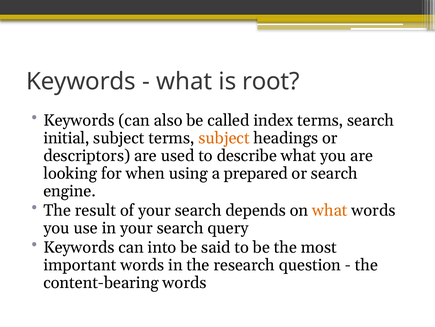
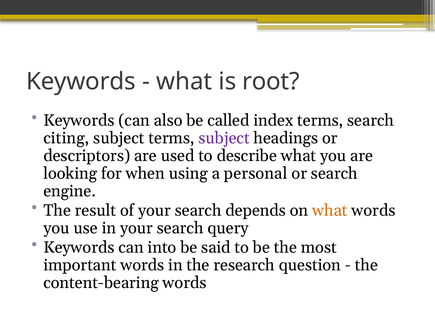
initial: initial -> citing (66, 138)
subject colour: orange -> purple (224, 138)
prepared: prepared -> personal (256, 173)
